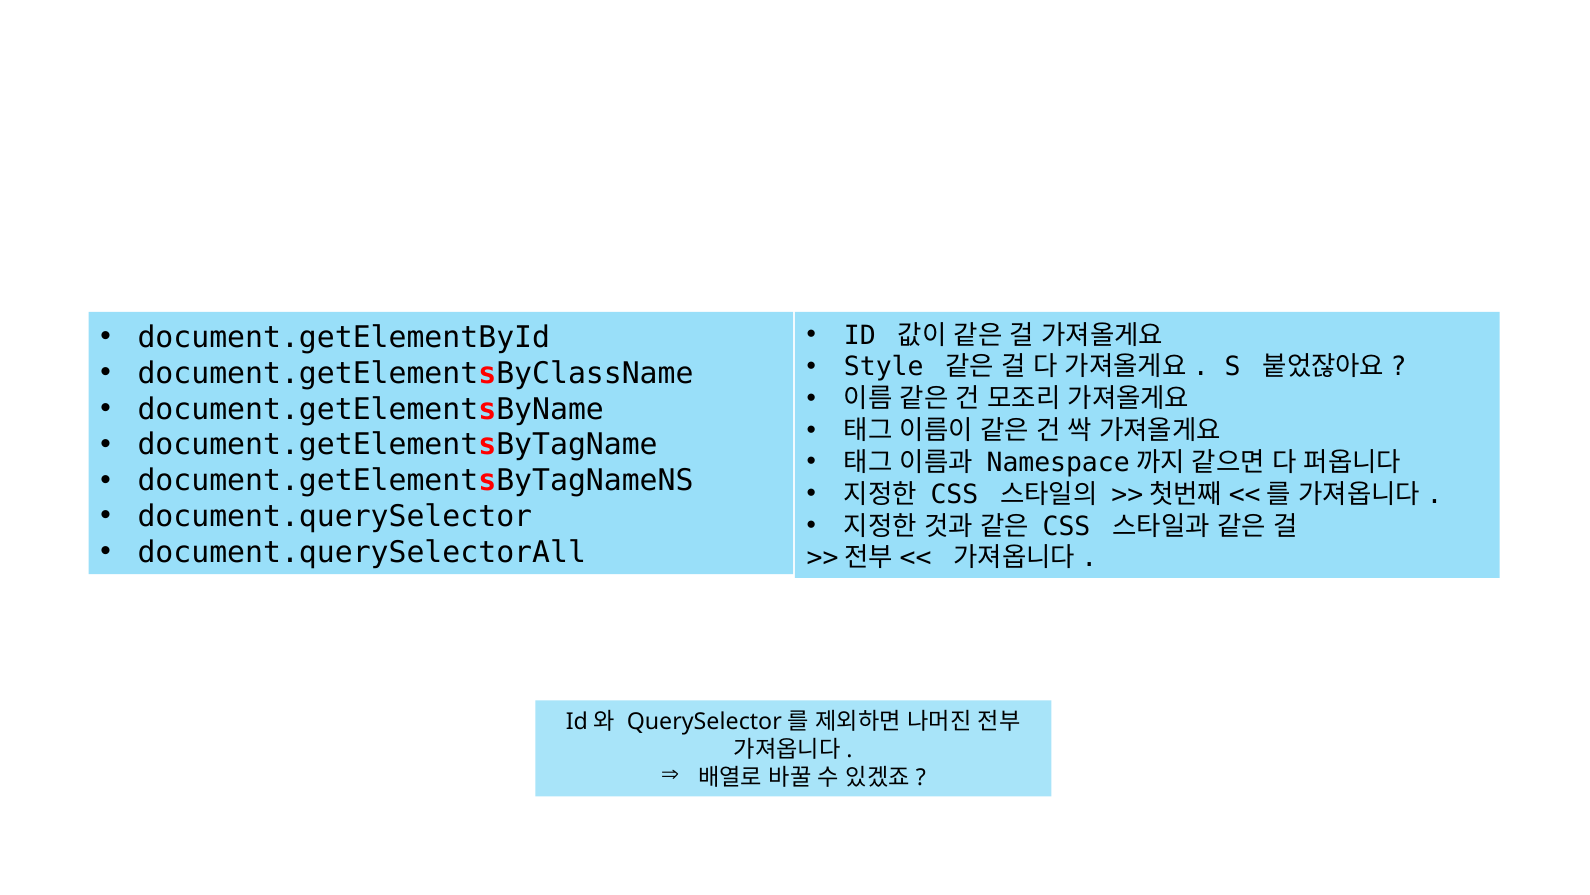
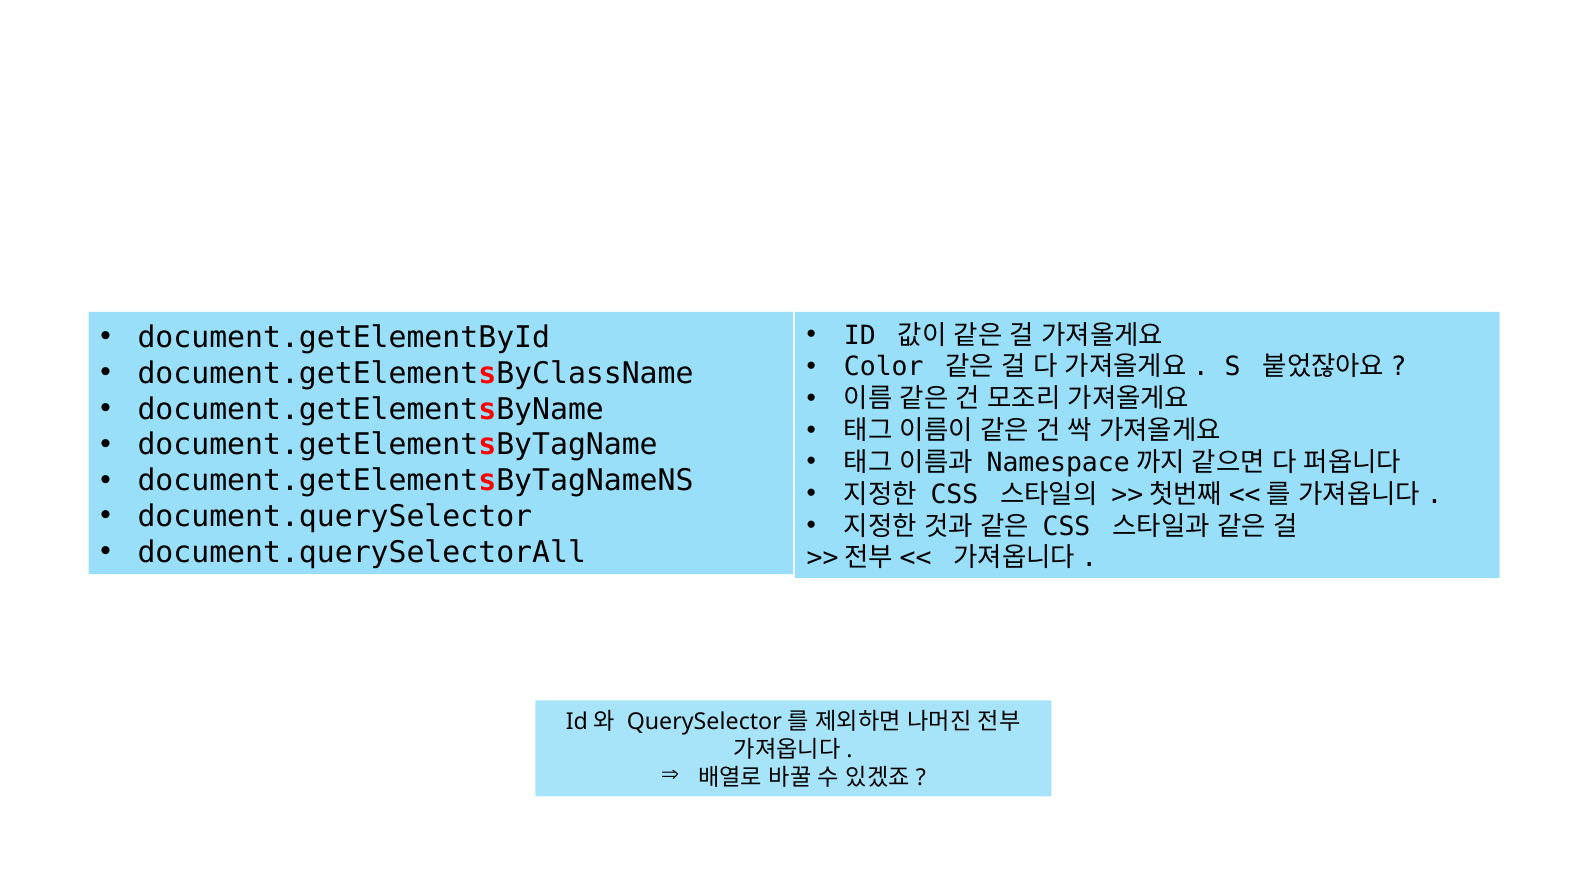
Style: Style -> Color (884, 367)
